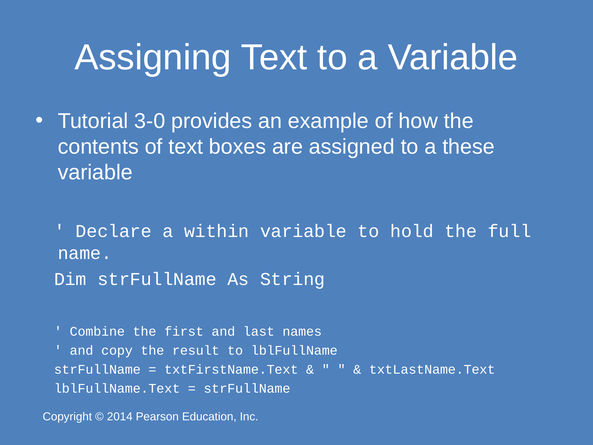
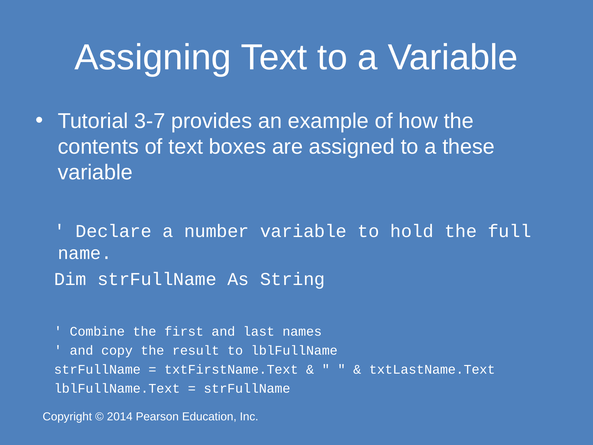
3-0: 3-0 -> 3-7 (150, 121)
within: within -> number (217, 231)
